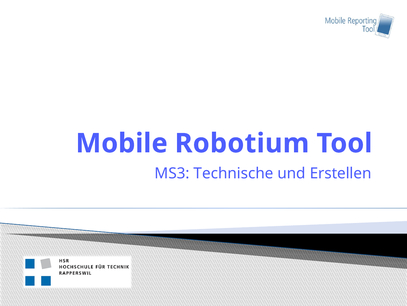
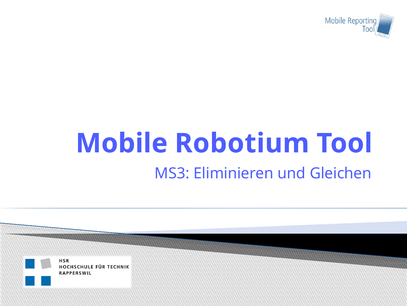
Technische: Technische -> Eliminieren (234, 173)
Erstellen: Erstellen -> Gleichen (341, 173)
